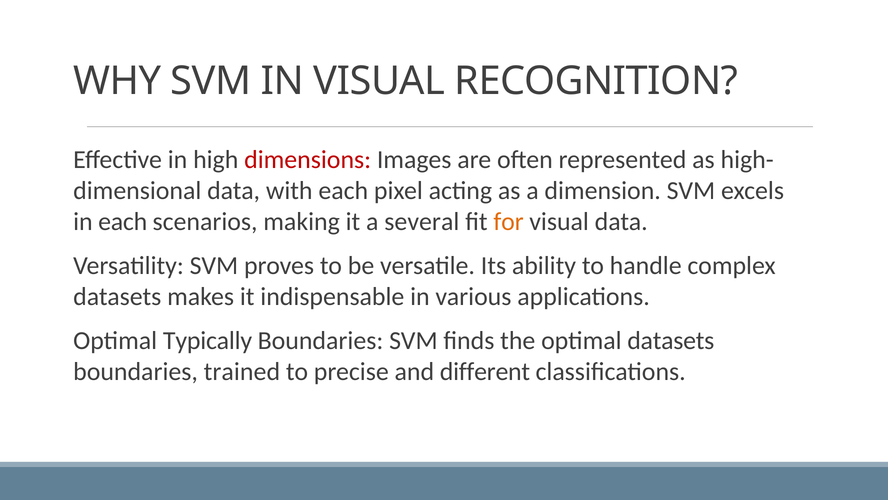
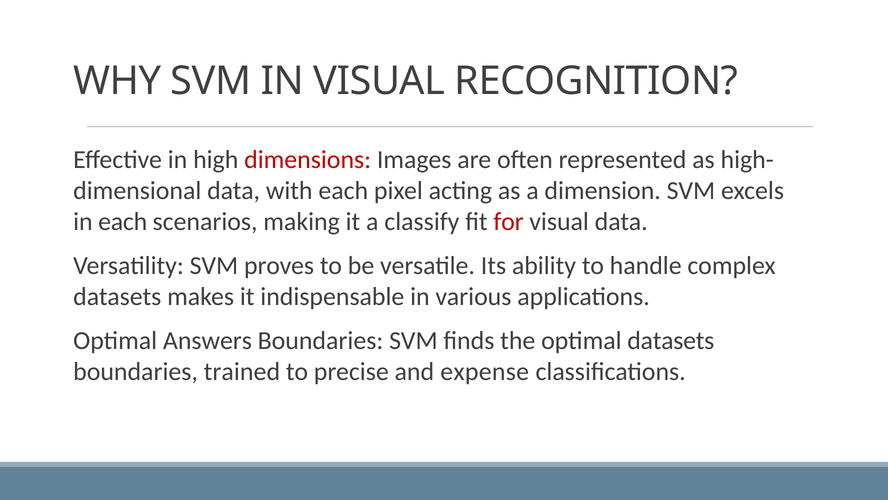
several: several -> classify (422, 221)
for colour: orange -> red (509, 221)
Typically: Typically -> Answers (207, 340)
different: different -> expense (485, 371)
